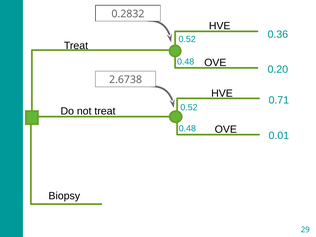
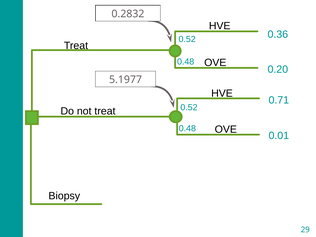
2.6738: 2.6738 -> 5.1977 (126, 80)
